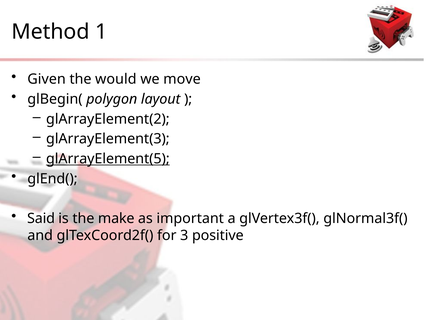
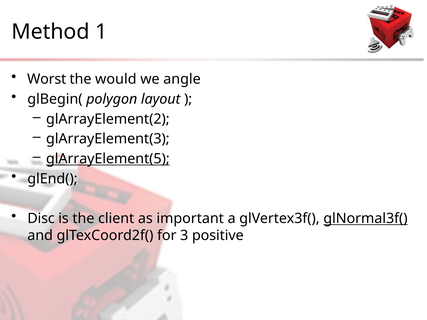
Given: Given -> Worst (47, 79)
move: move -> angle (182, 79)
Said: Said -> Disc (41, 219)
make: make -> client (116, 219)
glNormal3f( underline: none -> present (365, 219)
